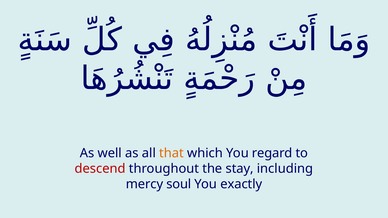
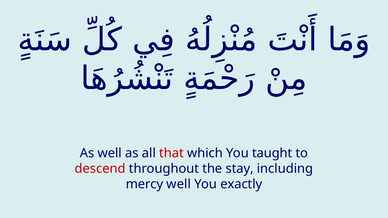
that colour: orange -> red (171, 153)
regard: regard -> taught (272, 153)
mercy soul: soul -> well (179, 184)
